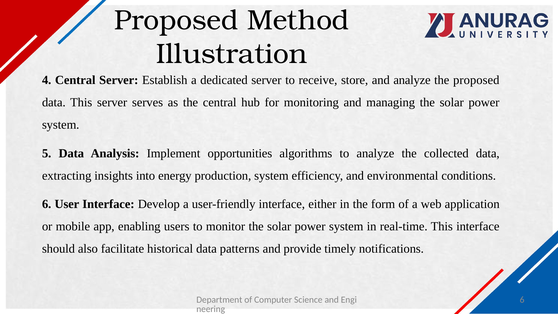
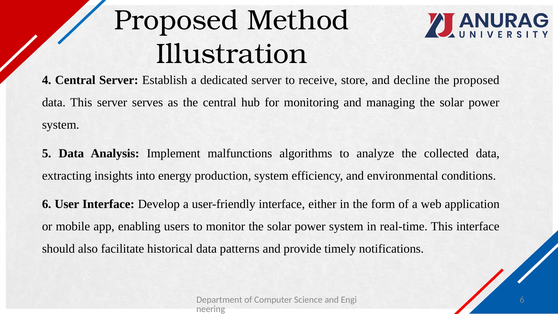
and analyze: analyze -> decline (412, 80)
opportunities: opportunities -> malfunctions (240, 153)
